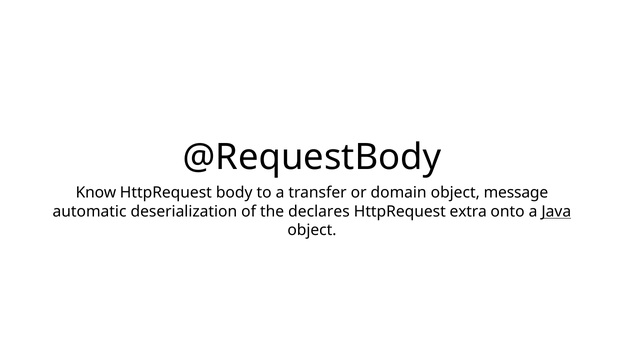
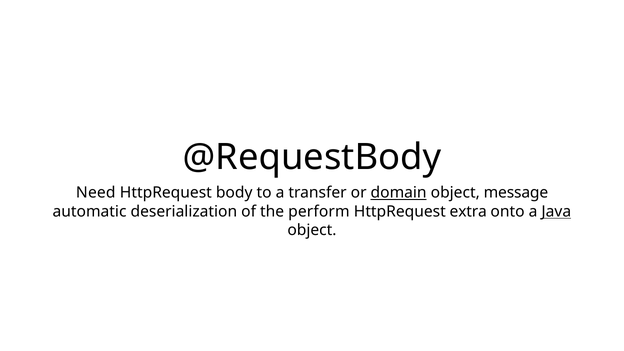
Know: Know -> Need (96, 193)
domain underline: none -> present (399, 193)
declares: declares -> perform (319, 212)
